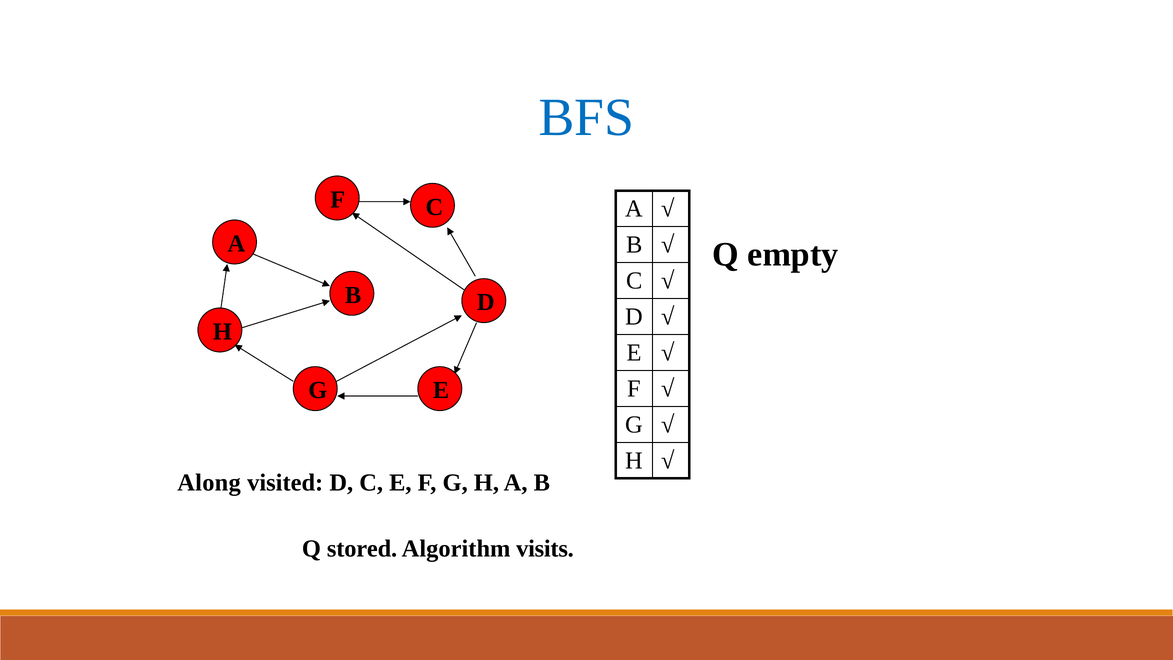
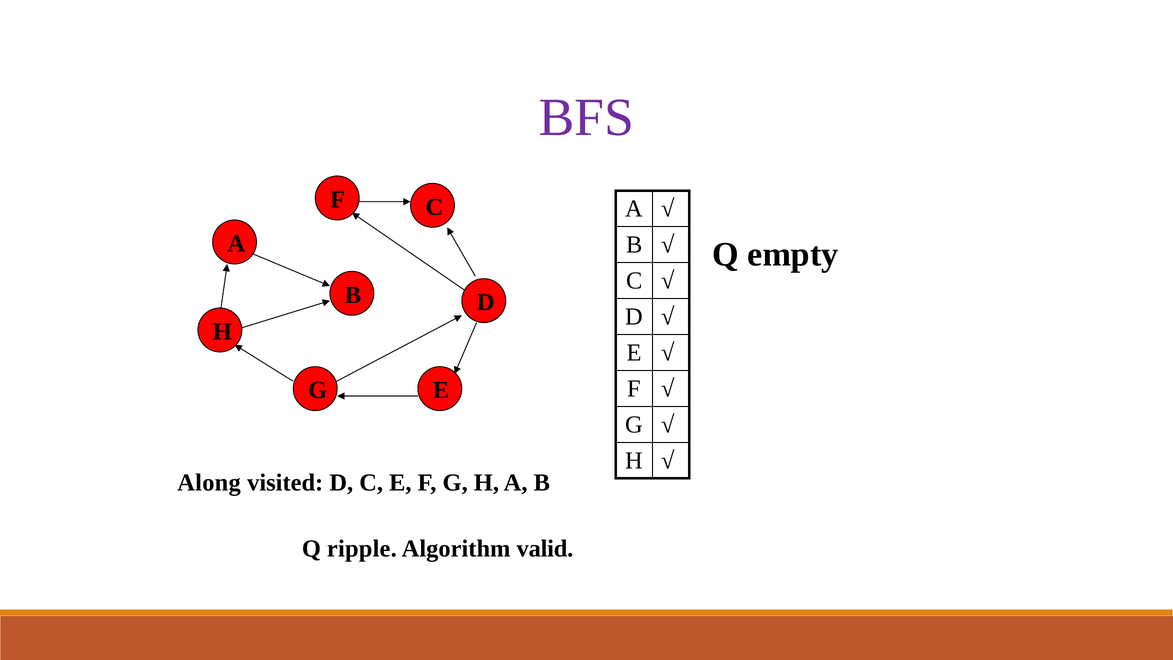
BFS colour: blue -> purple (586, 117)
stored: stored -> ripple (362, 549)
visits: visits -> valid (545, 549)
